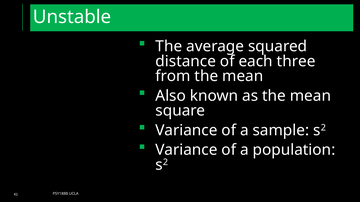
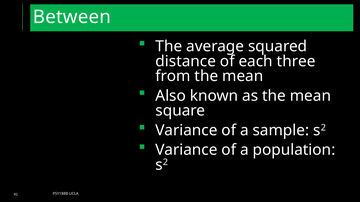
Unstable: Unstable -> Between (72, 17)
